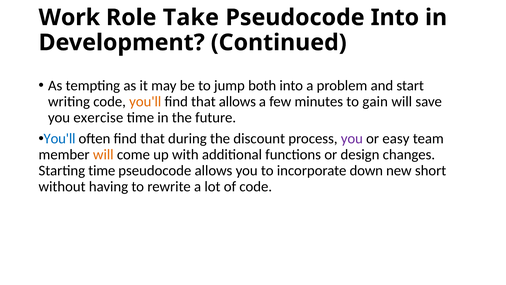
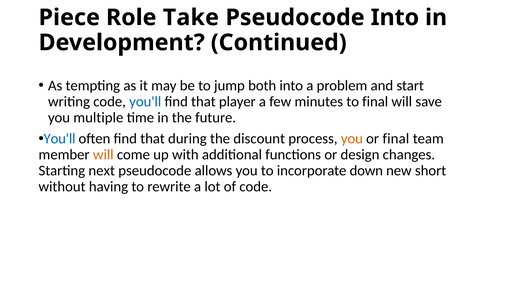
Work: Work -> Piece (69, 17)
you'll colour: orange -> blue (145, 101)
that allows: allows -> player (237, 101)
to gain: gain -> final (375, 101)
exercise: exercise -> multiple (98, 117)
you colour: purple -> orange (352, 139)
or easy: easy -> final (396, 139)
Starting time: time -> next (102, 170)
